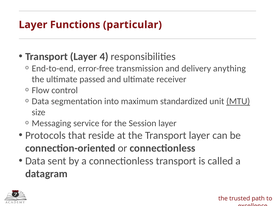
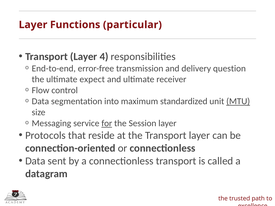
anything: anything -> question (229, 68)
passed: passed -> expect (92, 79)
for underline: none -> present (107, 123)
